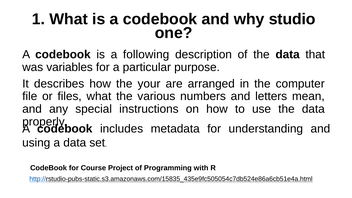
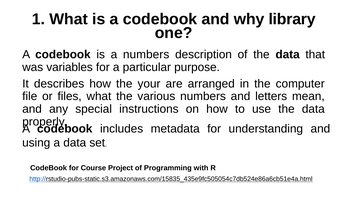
studio: studio -> library (292, 19)
a following: following -> numbers (146, 55)
